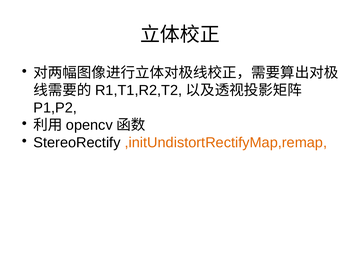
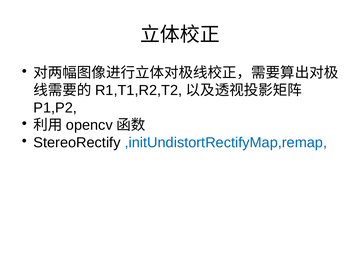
,initUndistortRectifyMap,remap colour: orange -> blue (226, 143)
